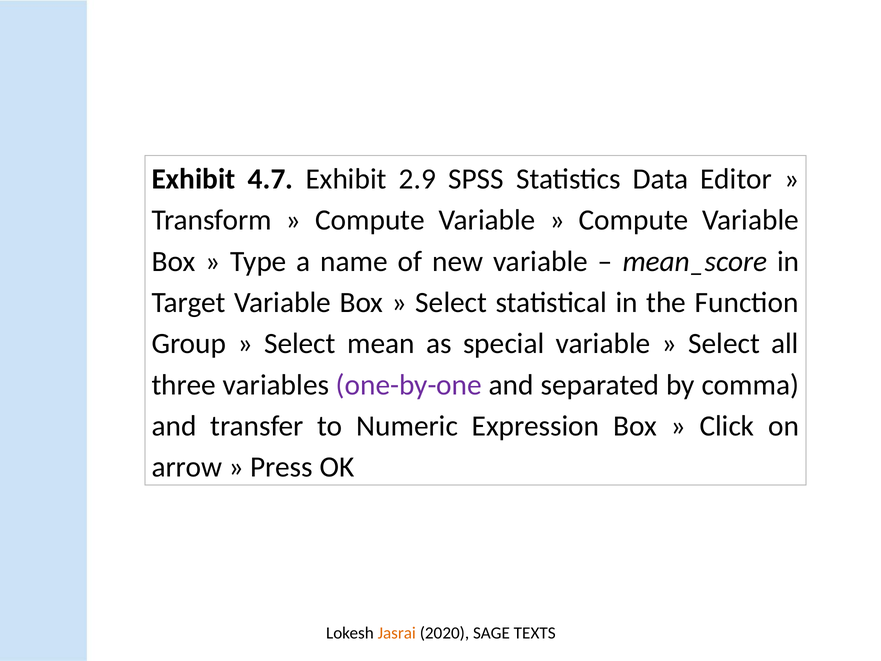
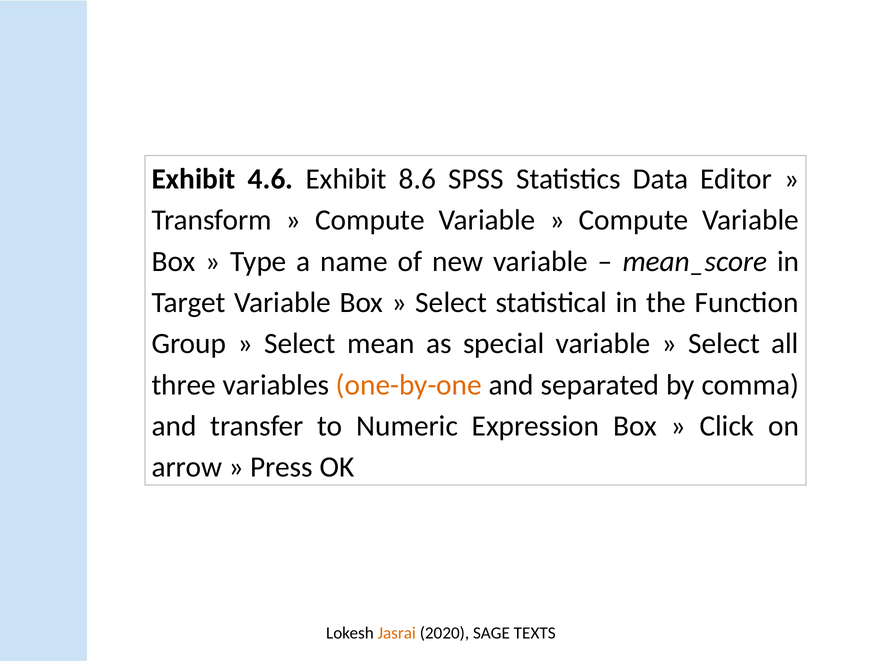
4.7: 4.7 -> 4.6 (271, 179)
2.9: 2.9 -> 8.6 (417, 179)
one-by-one colour: purple -> orange (409, 385)
